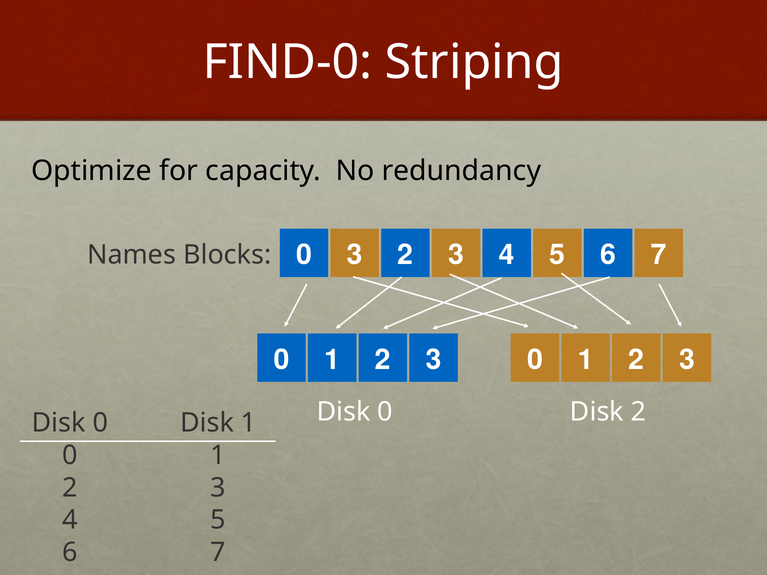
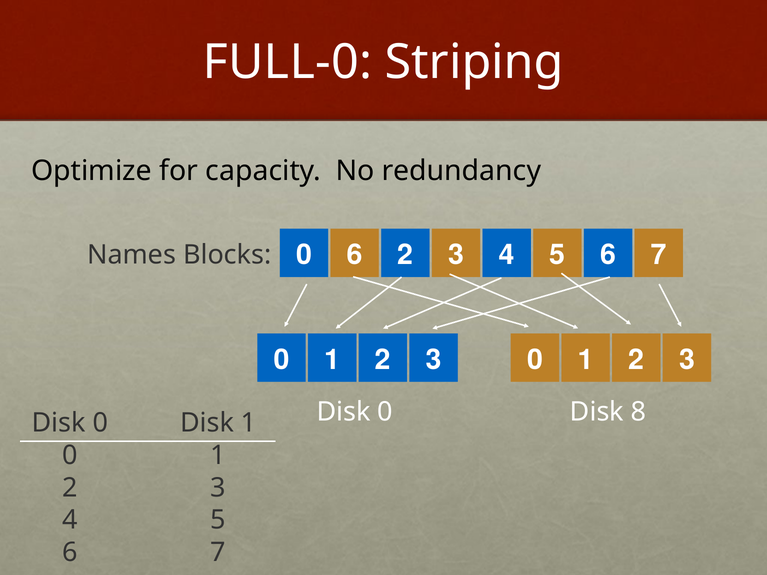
FIND-0: FIND-0 -> FULL-0 (287, 62)
0 3: 3 -> 6 (355, 255)
Disk 2: 2 -> 8 (639, 412)
